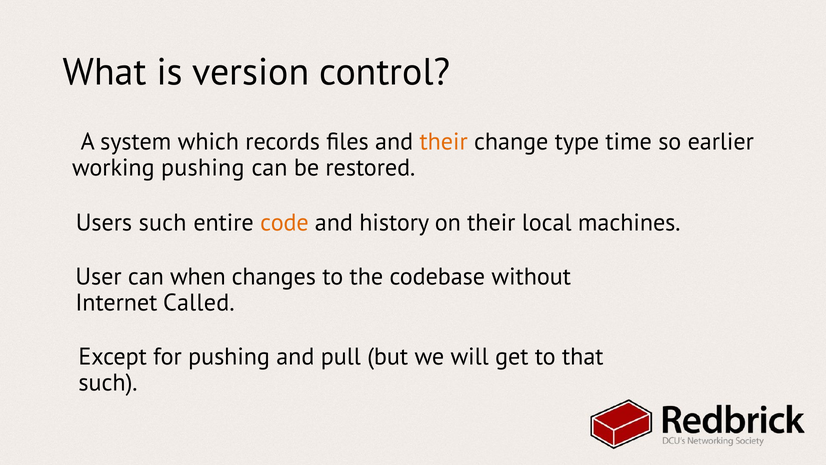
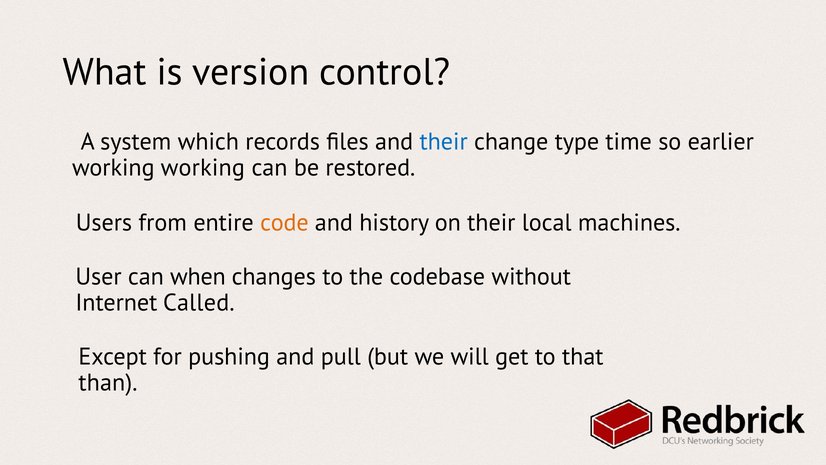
their colour: orange -> blue (444, 142)
working pushing: pushing -> working (203, 168)
Users such: such -> from (163, 223)
such: such -> than (108, 383)
